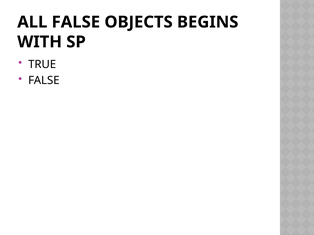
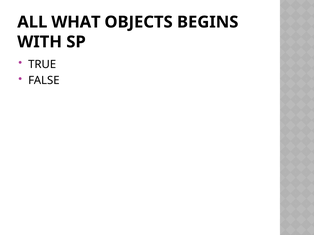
ALL FALSE: FALSE -> WHAT (76, 22)
